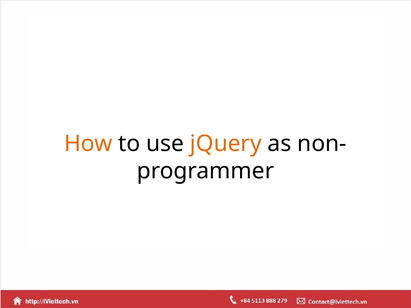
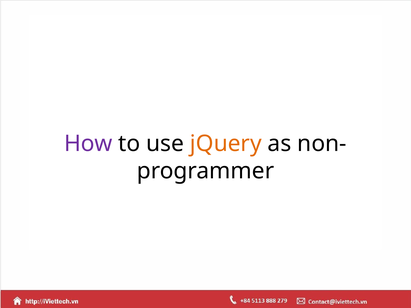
How colour: orange -> purple (88, 144)
